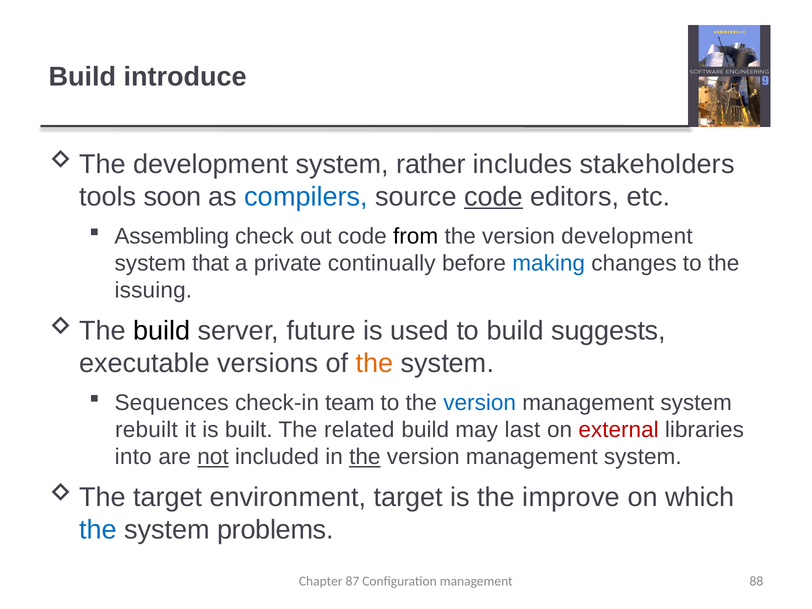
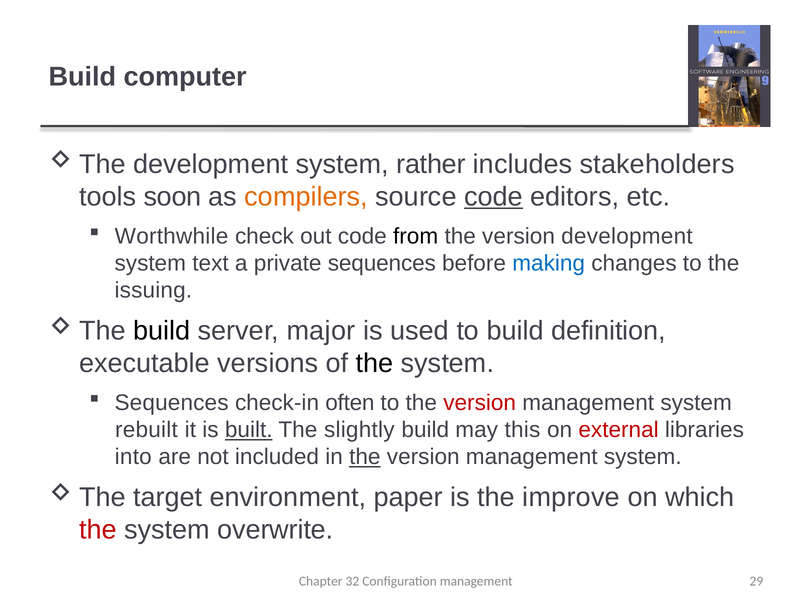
introduce: introduce -> computer (185, 77)
compilers colour: blue -> orange (306, 197)
Assembling: Assembling -> Worthwhile (172, 236)
that: that -> text (210, 263)
private continually: continually -> sequences (382, 263)
future: future -> major (321, 331)
suggests: suggests -> definition (608, 331)
the colour: orange -> black (375, 363)
team: team -> often (350, 403)
version colour: blue -> red (480, 403)
built underline: none -> present (249, 430)
related: related -> slightly (359, 430)
last: last -> this (522, 430)
not underline: present -> none (213, 457)
environment target: target -> paper (408, 497)
the colour: blue -> red (98, 530)
problems: problems -> overwrite (275, 530)
87: 87 -> 32 (352, 581)
88: 88 -> 29 (756, 581)
